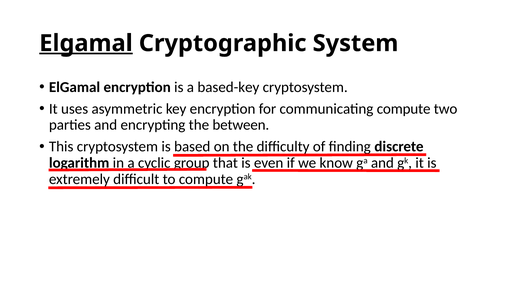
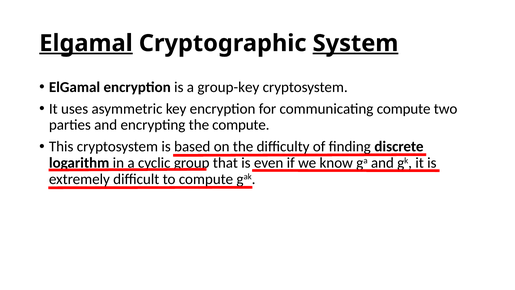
System underline: none -> present (355, 43)
based-key: based-key -> group-key (228, 87)
the between: between -> compute (241, 125)
